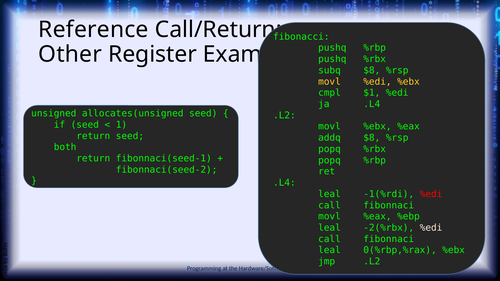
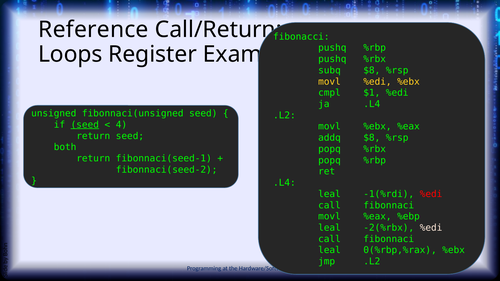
Other: Other -> Loops (70, 54)
allocates(unsigned: allocates(unsigned -> fibonnaci(unsigned (133, 114)
seed underline: none -> present (85, 125)
1: 1 -> 4 (121, 125)
